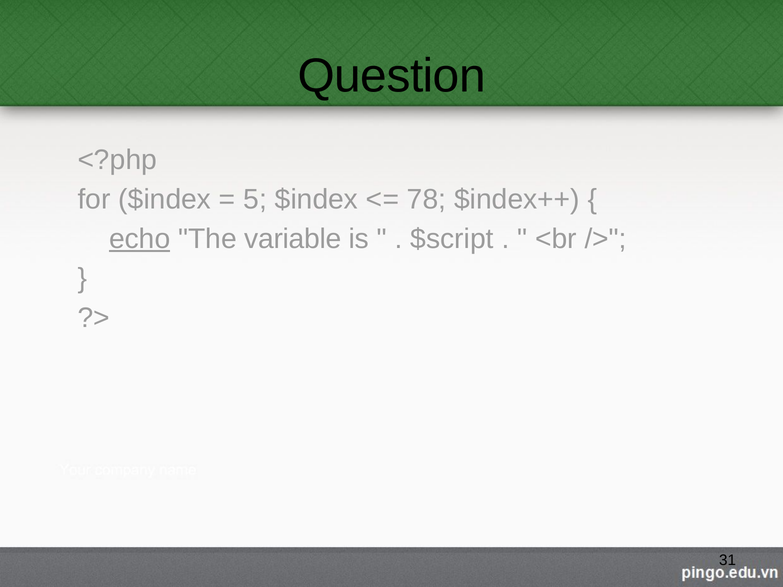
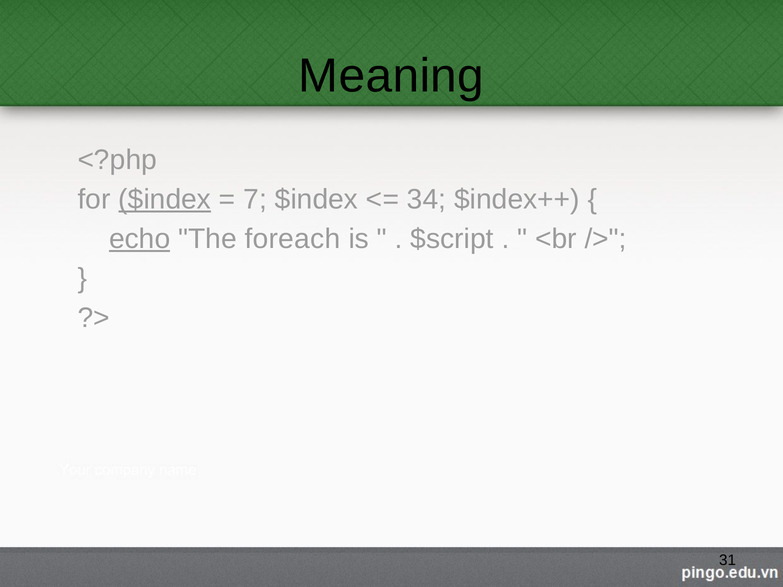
Question: Question -> Meaning (391, 76)
$index underline: none -> present (165, 199)
5: 5 -> 7 (255, 199)
78: 78 -> 34 (427, 199)
variable: variable -> foreach (293, 239)
